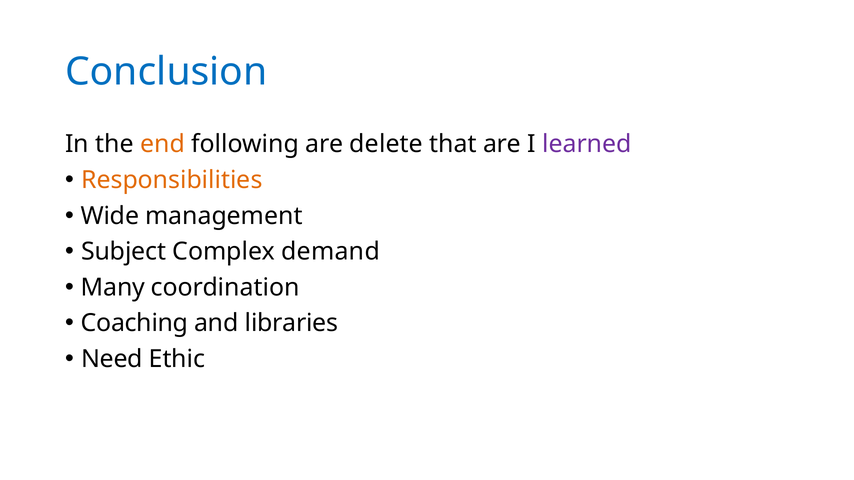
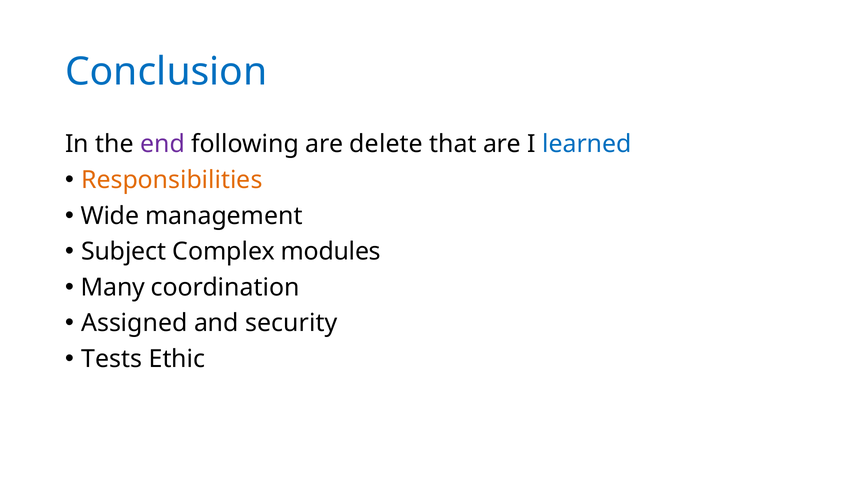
end colour: orange -> purple (163, 144)
learned colour: purple -> blue (587, 144)
demand: demand -> modules (331, 252)
Coaching: Coaching -> Assigned (134, 323)
libraries: libraries -> security (291, 323)
Need: Need -> Tests (112, 359)
